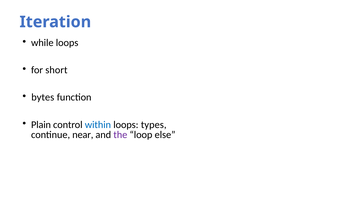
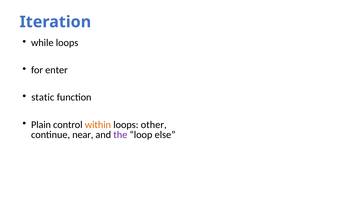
short: short -> enter (56, 70)
bytes: bytes -> static (43, 97)
within colour: blue -> orange (98, 124)
types: types -> other (154, 124)
